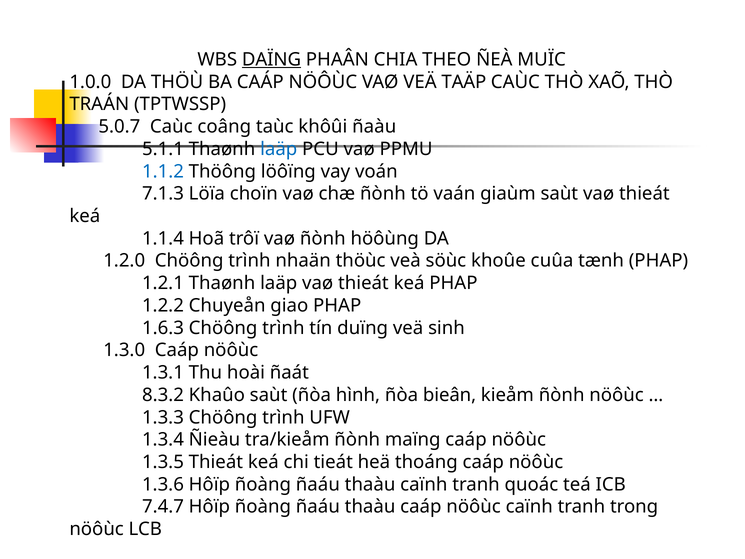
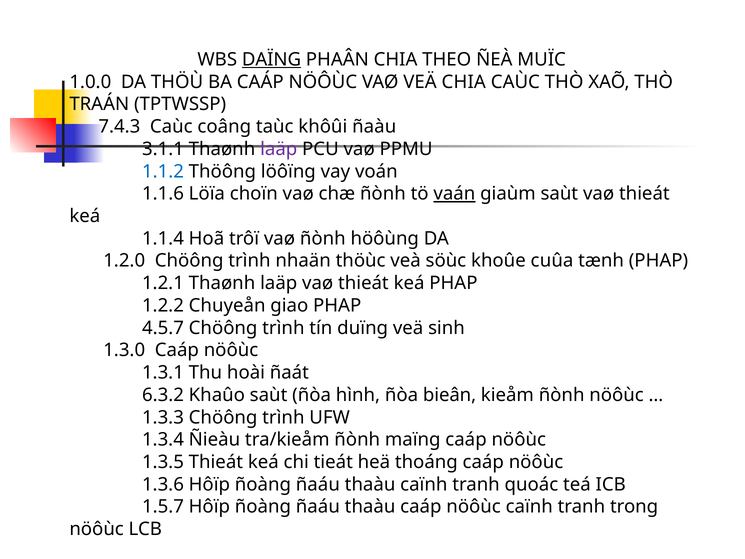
VEÄ TAÄP: TAÄP -> CHIA (464, 82)
5.0.7: 5.0.7 -> 7.4.3 (119, 127)
5.1.1: 5.1.1 -> 3.1.1 (163, 149)
laäp colour: blue -> purple (279, 149)
7.1.3: 7.1.3 -> 1.1.6 (163, 194)
vaán underline: none -> present (454, 194)
1.6.3: 1.6.3 -> 4.5.7 (163, 328)
8.3.2: 8.3.2 -> 6.3.2 (163, 395)
7.4.7: 7.4.7 -> 1.5.7 (163, 507)
